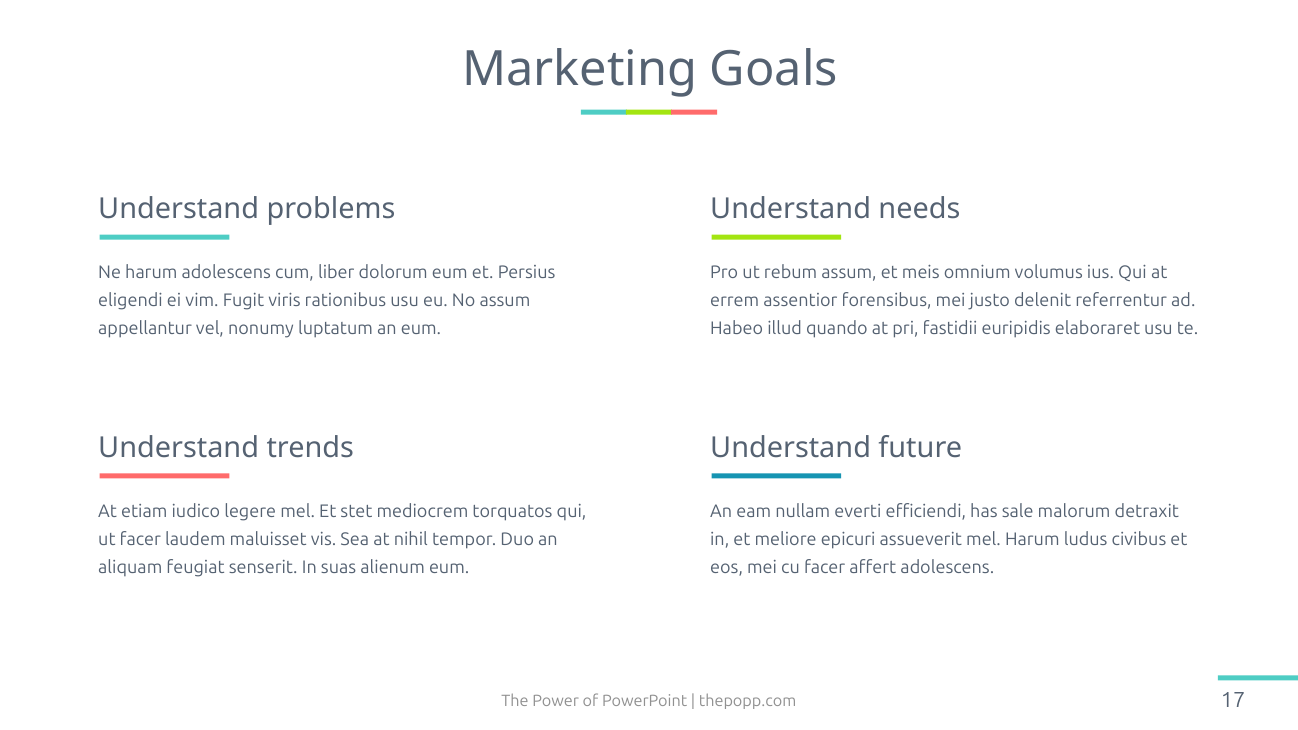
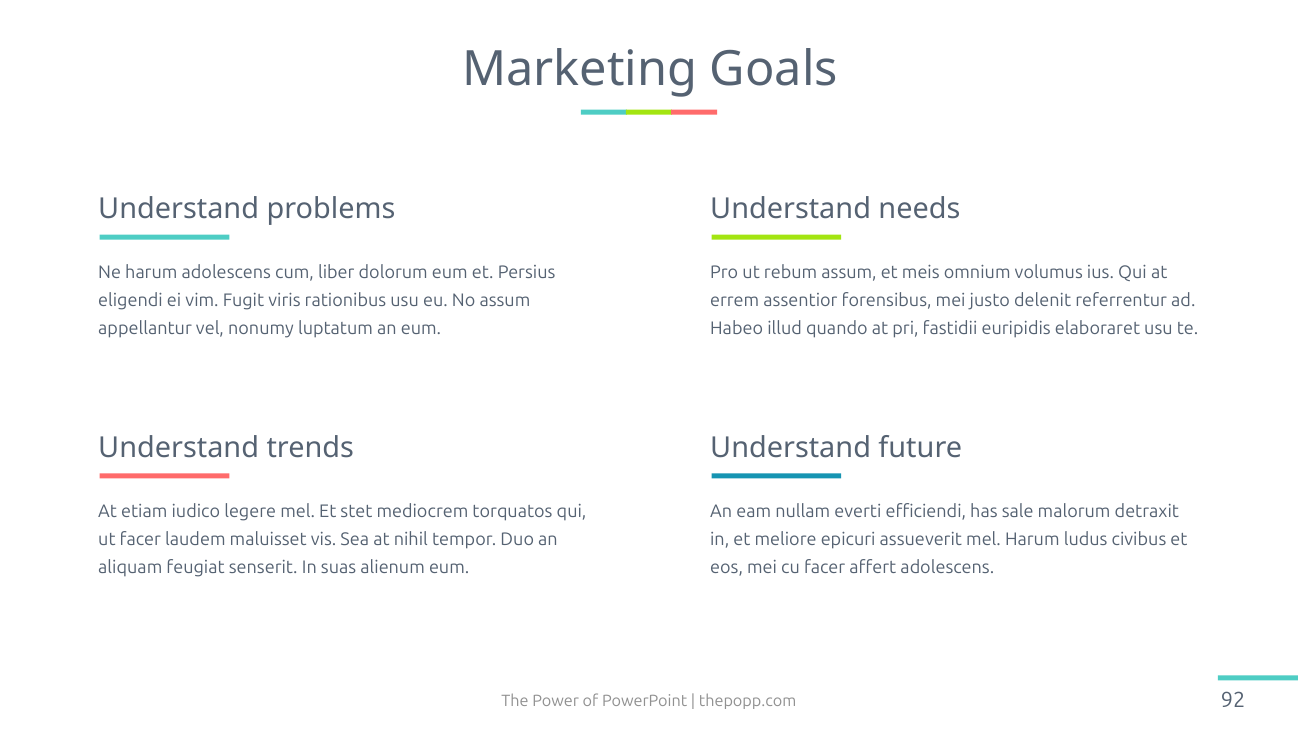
17: 17 -> 92 (1233, 700)
